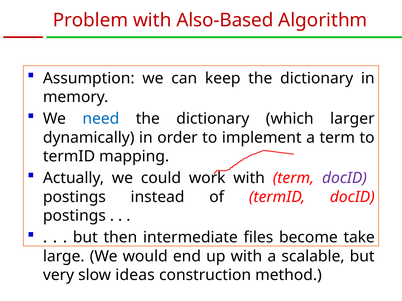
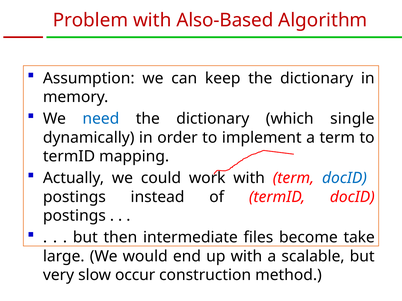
larger: larger -> single (352, 119)
docID colour: purple -> blue (344, 178)
ideas: ideas -> occur (135, 275)
